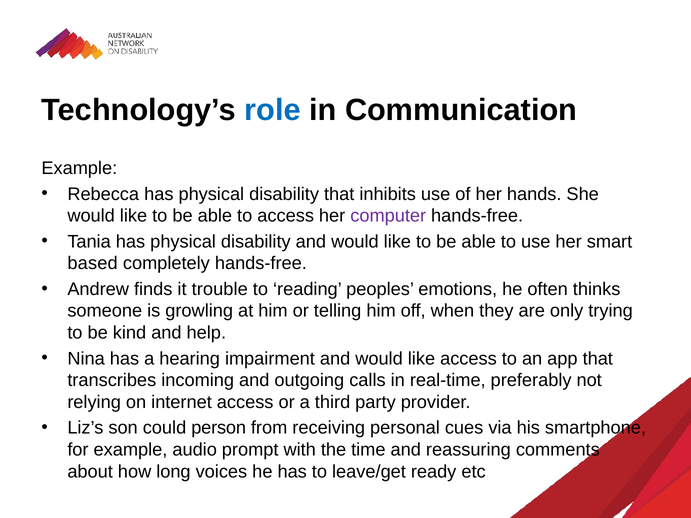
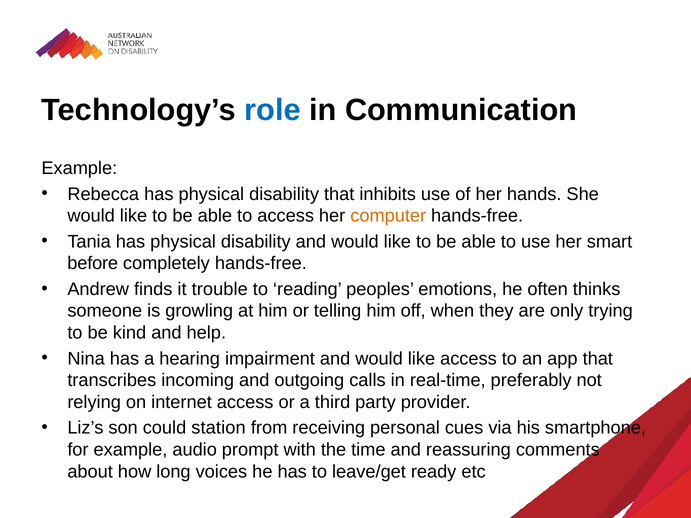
computer colour: purple -> orange (388, 216)
based: based -> before (93, 264)
person: person -> station (219, 428)
